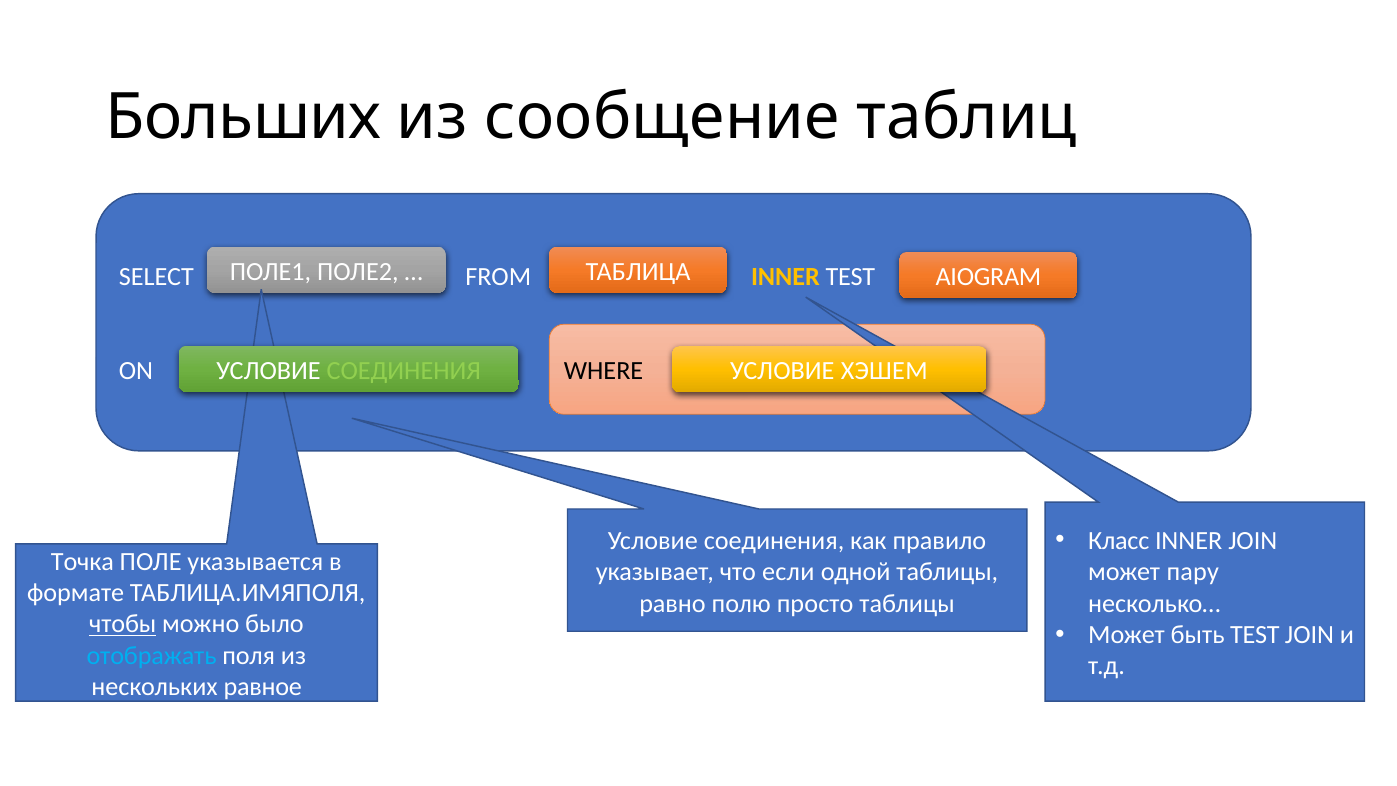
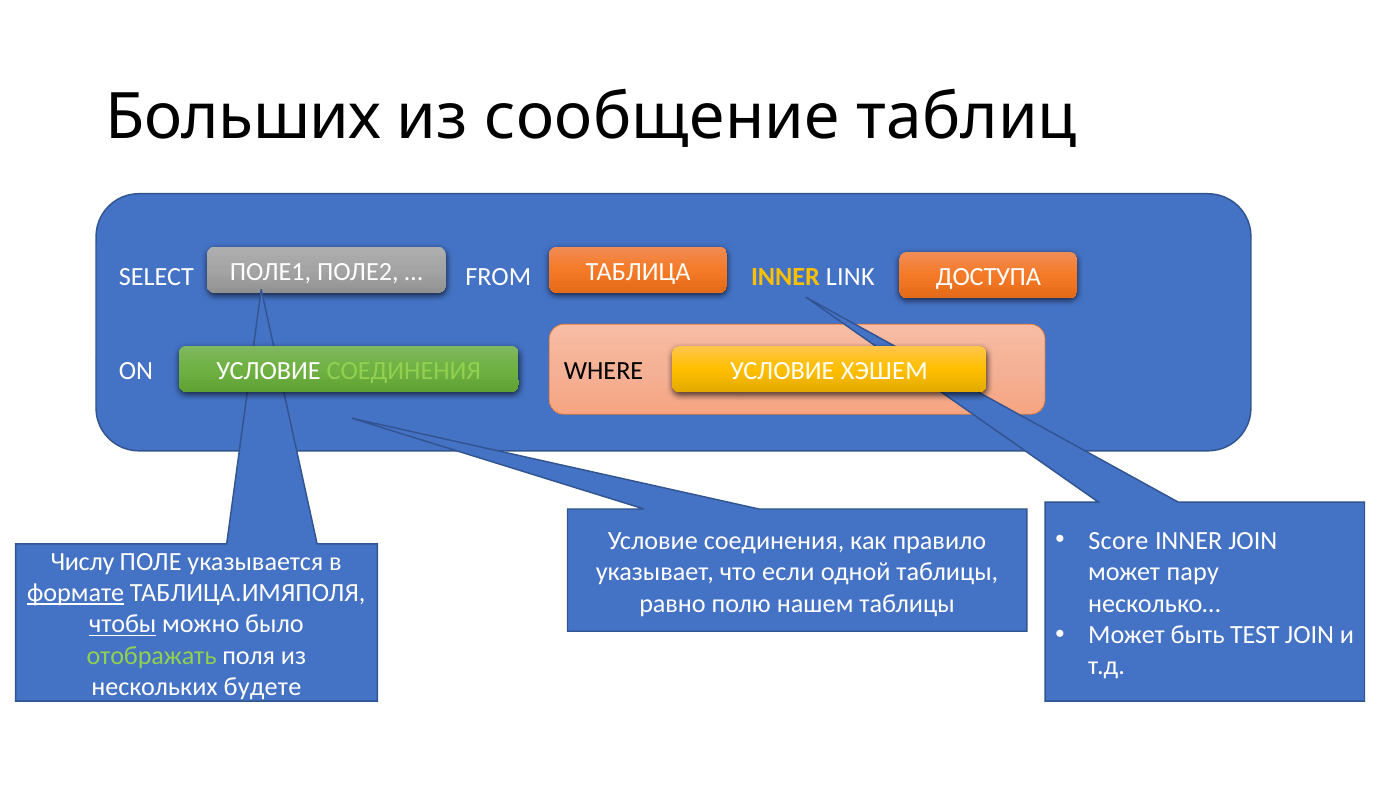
AIOGRAM: AIOGRAM -> ДОСТУПА (988, 277)
INNER TEST: TEST -> LINK (850, 277)
Класс: Класс -> Score (1118, 540)
Точка: Точка -> Числу (83, 561)
формате underline: none -> present (76, 593)
просто: просто -> нашем (815, 603)
отображать colour: light blue -> light green (152, 656)
равное: равное -> будете (262, 687)
